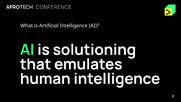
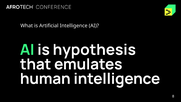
solutioning: solutioning -> hypothesis (94, 50)
